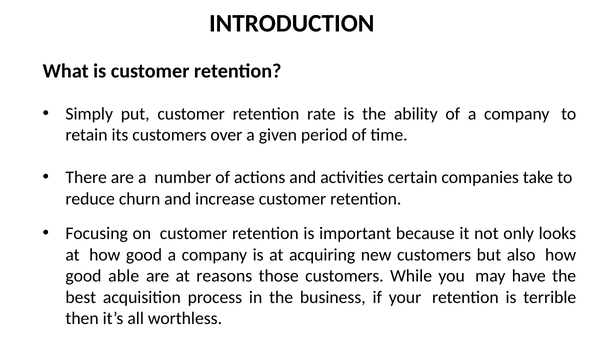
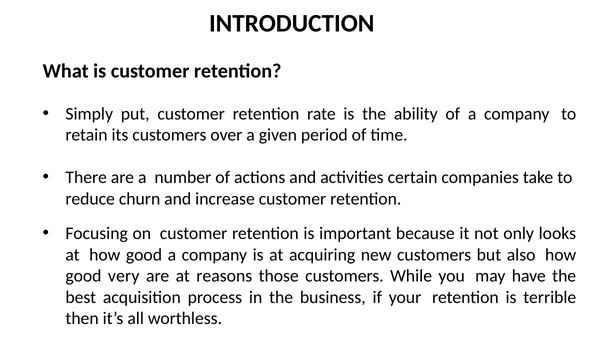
able: able -> very (124, 276)
